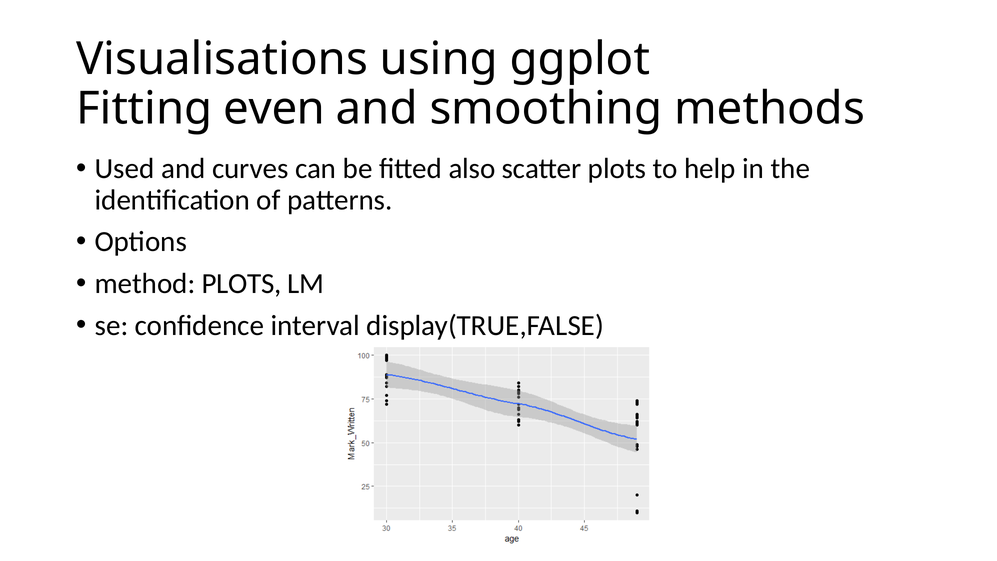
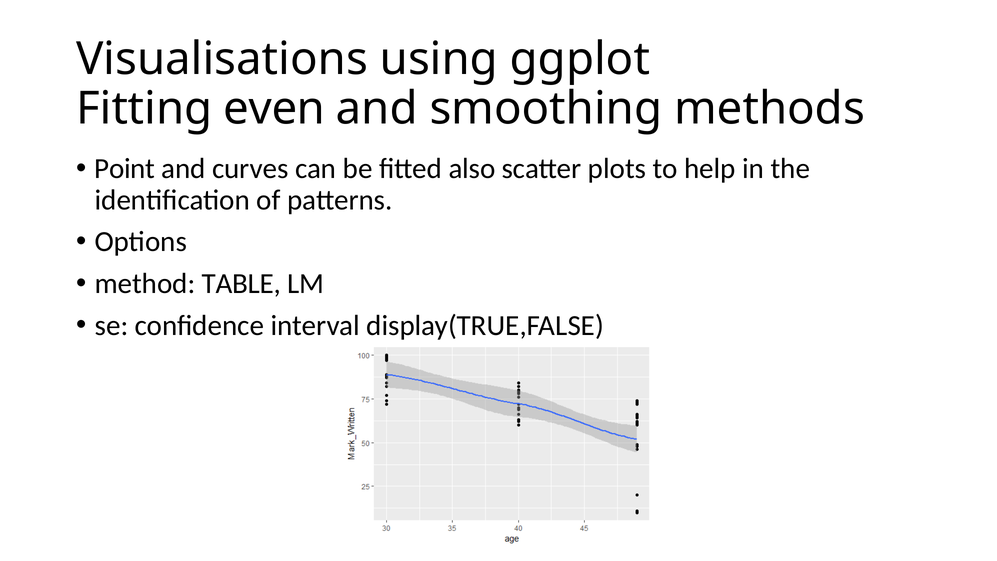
Used: Used -> Point (125, 169)
method PLOTS: PLOTS -> TABLE (241, 284)
